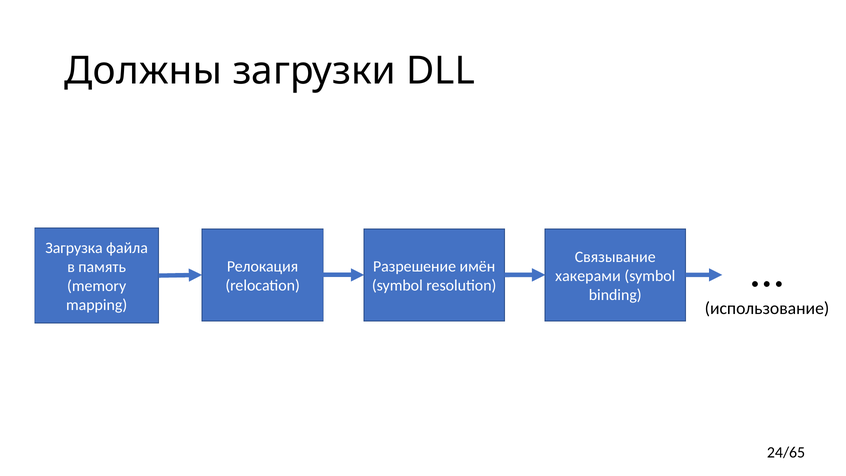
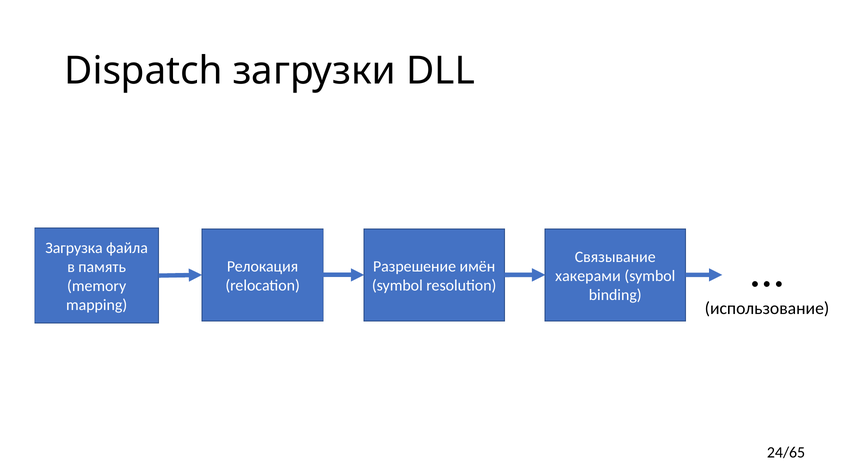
Должны: Должны -> Dispatch (144, 71)
